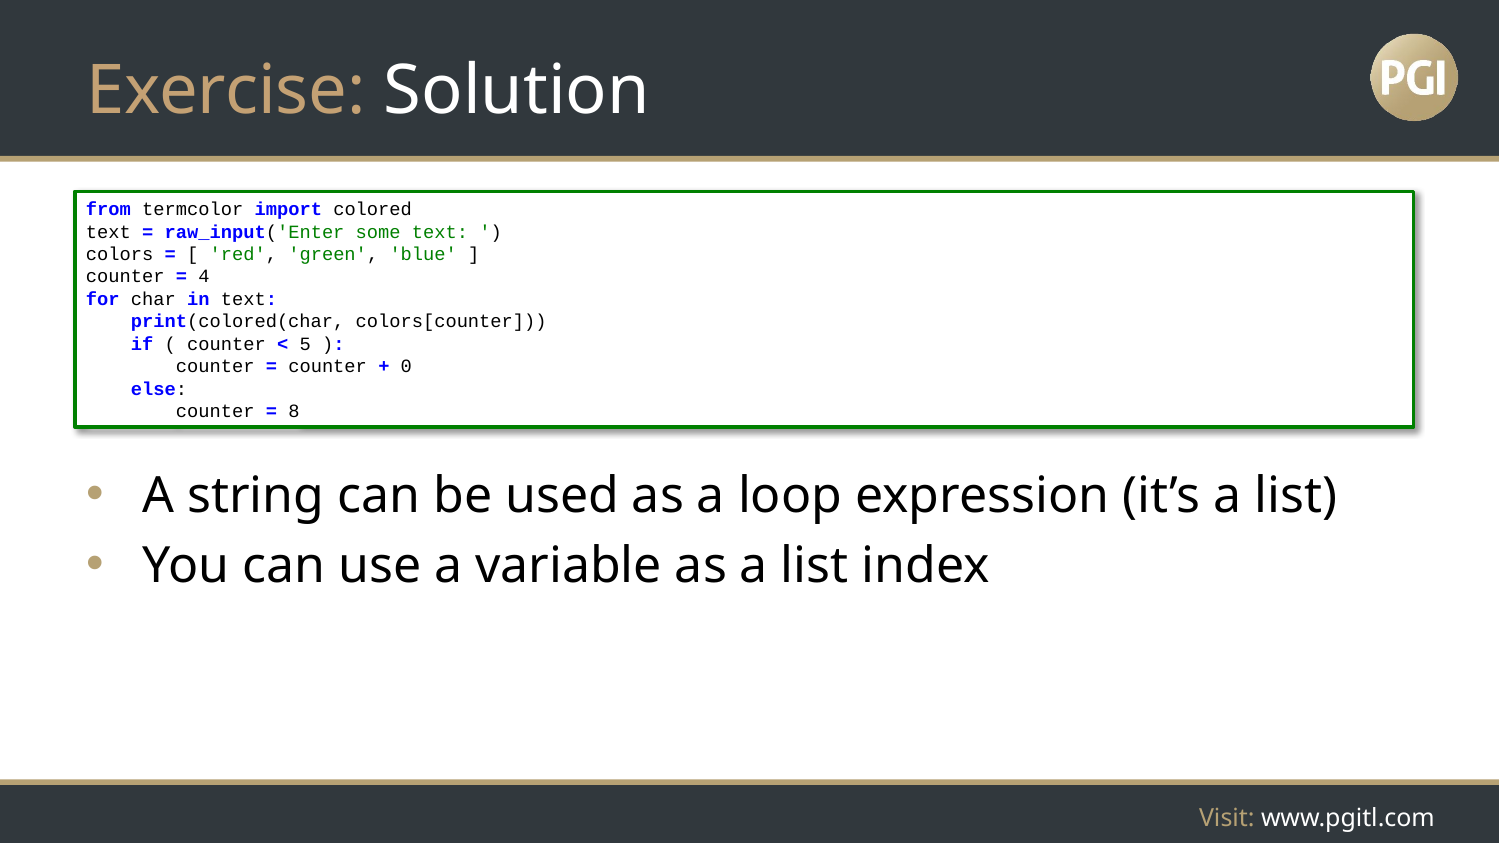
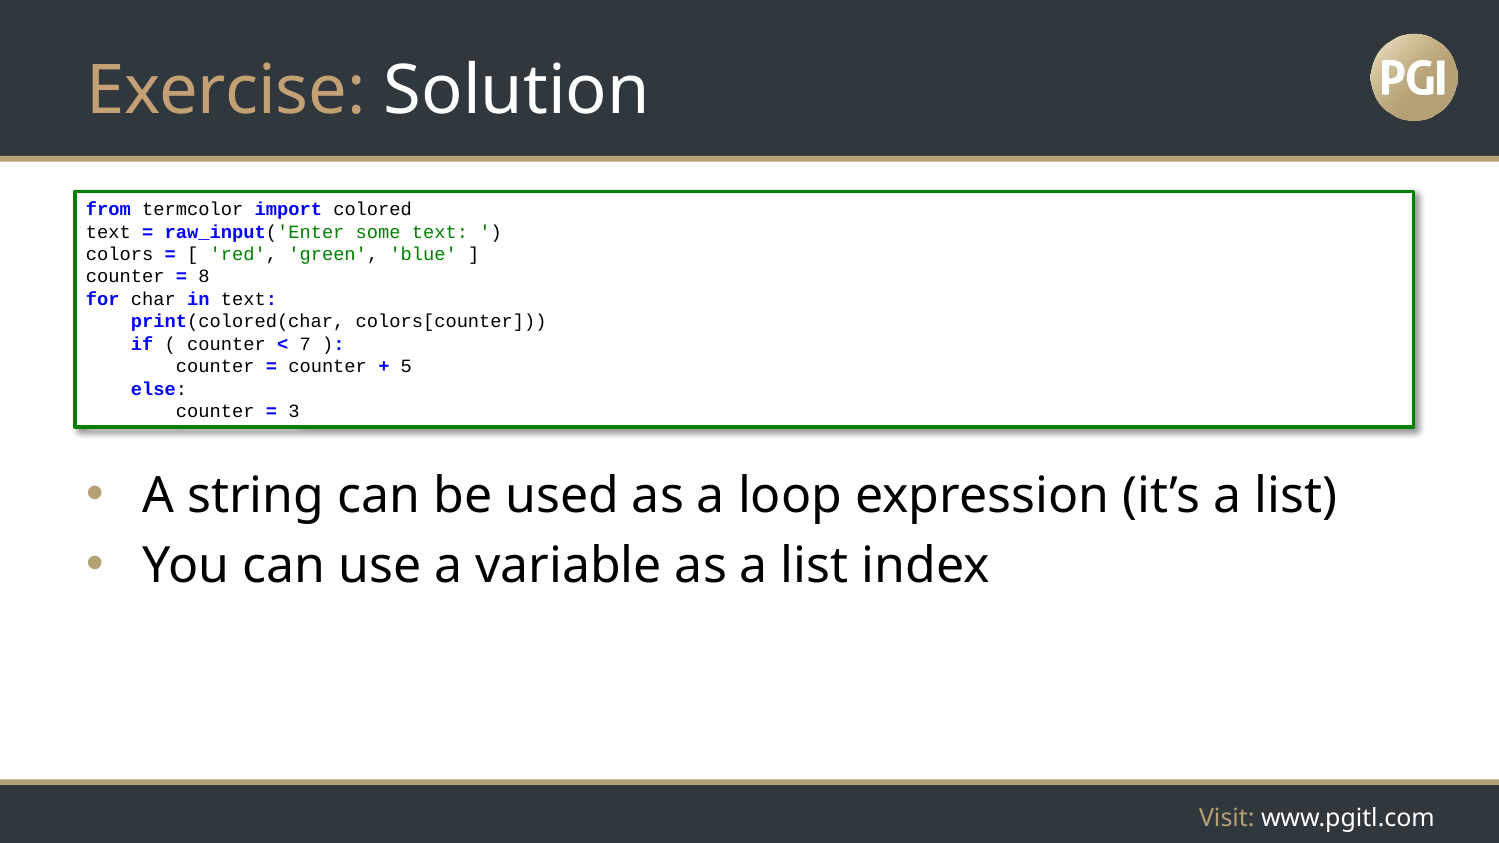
4: 4 -> 8 (204, 277)
5: 5 -> 7 (305, 344)
0: 0 -> 5 (406, 367)
8: 8 -> 3 (294, 412)
